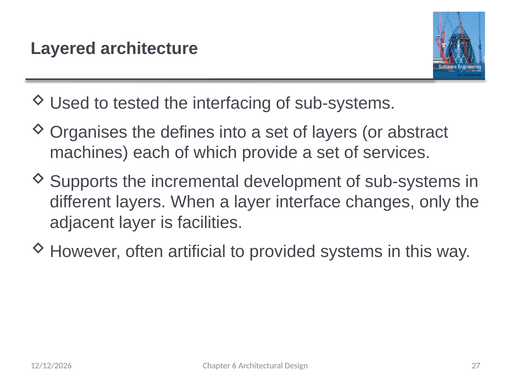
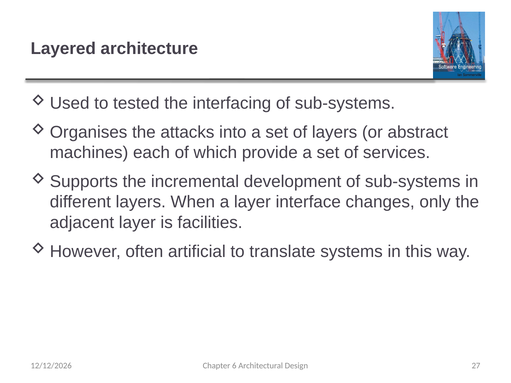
defines: defines -> attacks (187, 132)
provided: provided -> translate (282, 252)
